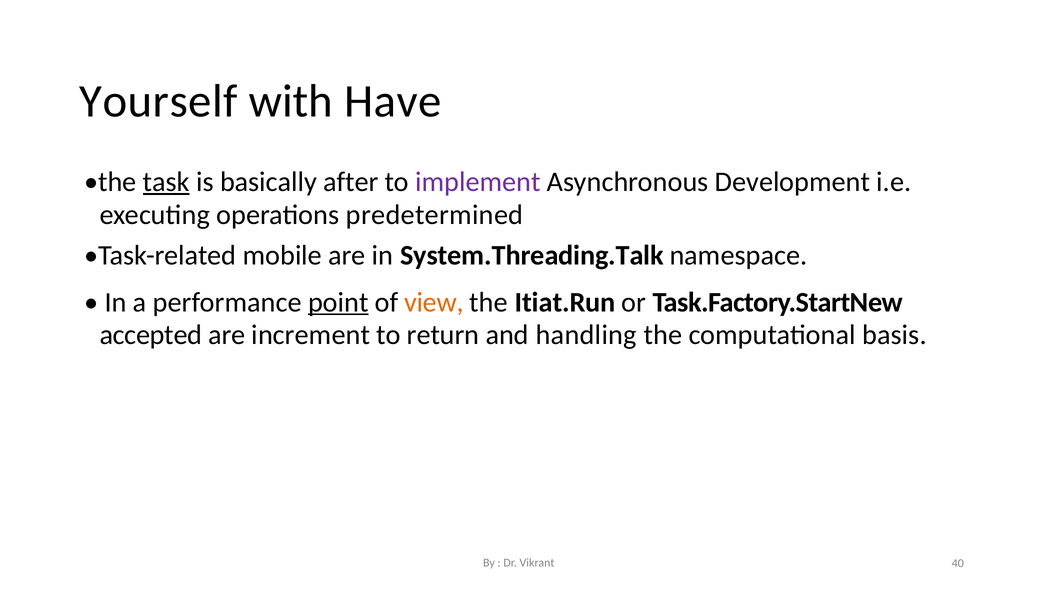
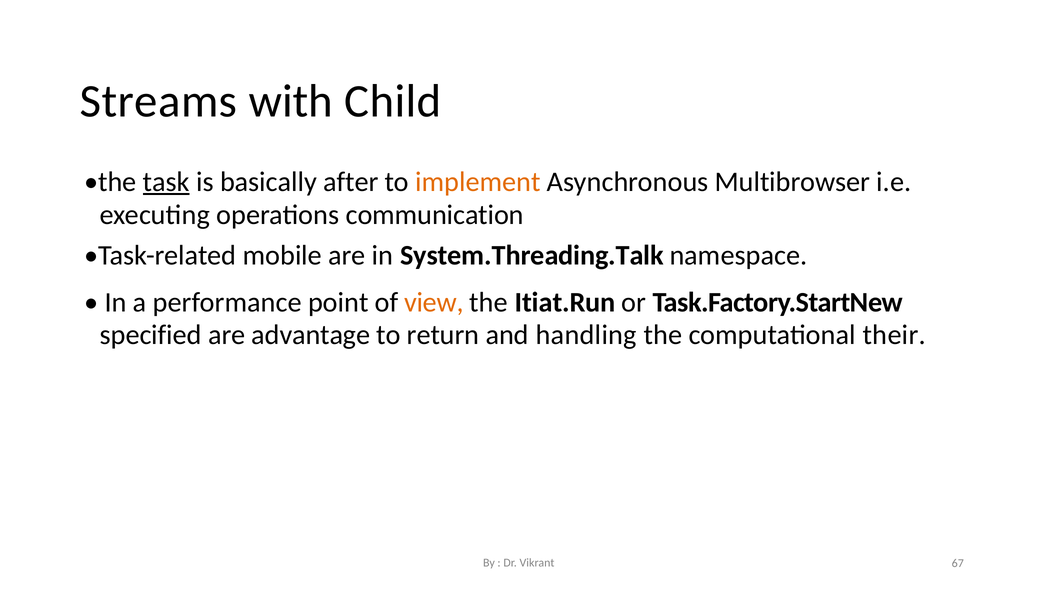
Yourself: Yourself -> Streams (158, 101)
Have: Have -> Child (393, 101)
implement colour: purple -> orange (478, 182)
Development: Development -> Multibrowser (793, 182)
predetermined: predetermined -> communication (435, 215)
point underline: present -> none (338, 302)
accepted: accepted -> specified (151, 335)
increment: increment -> advantage (311, 335)
basis: basis -> their (894, 335)
40: 40 -> 67 (958, 563)
